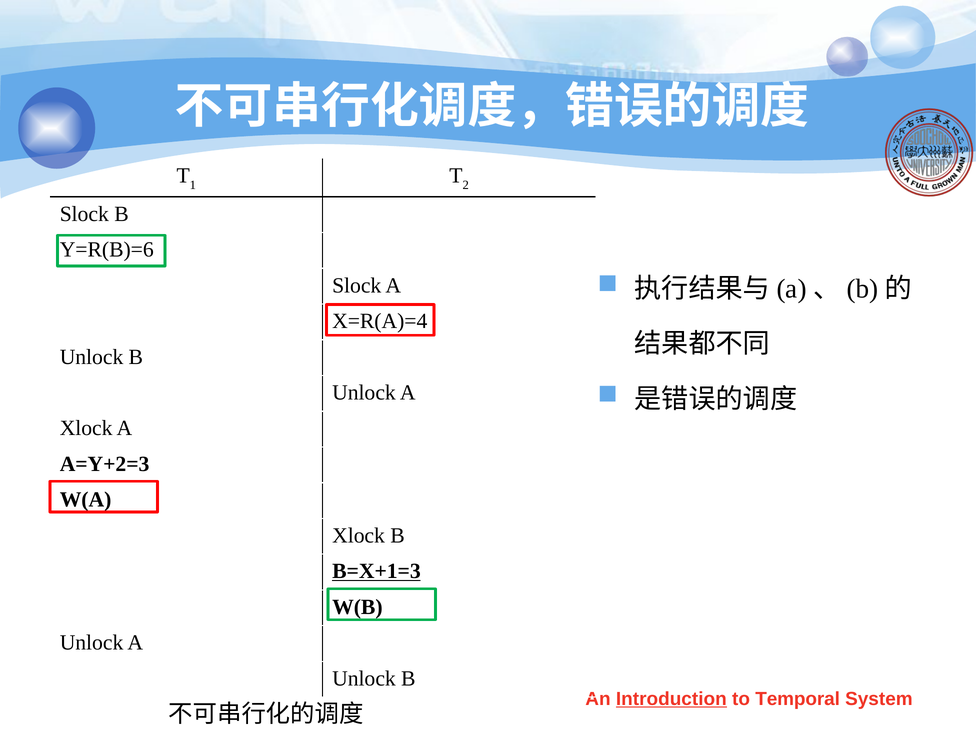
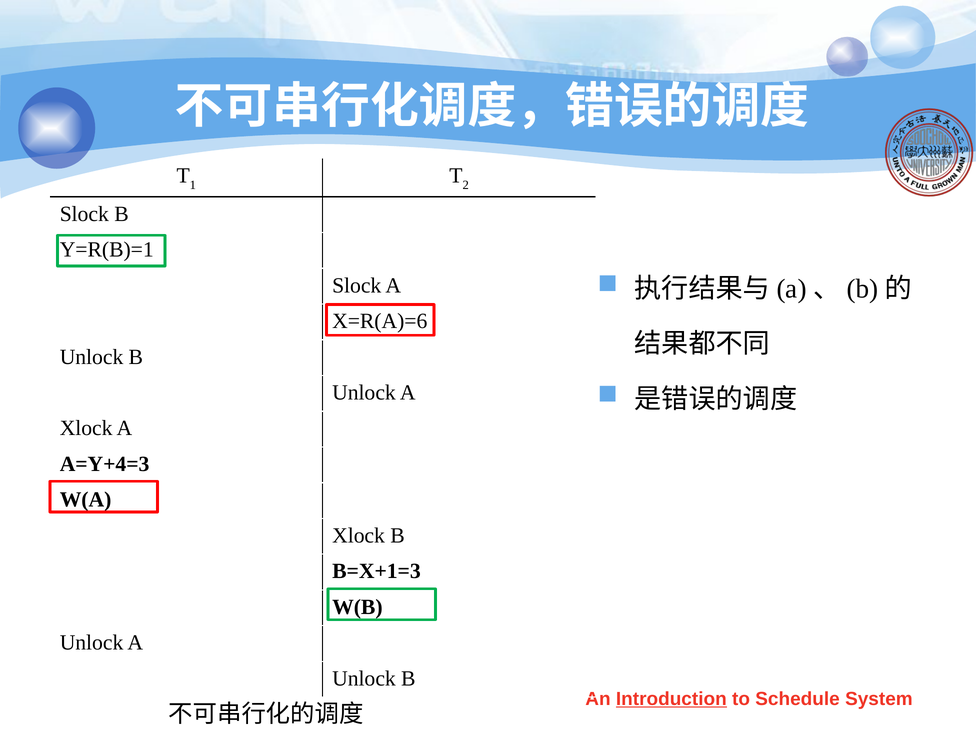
Y=R(B)=6: Y=R(B)=6 -> Y=R(B)=1 (107, 250)
X=R(A)=4: X=R(A)=4 -> X=R(A)=6 (380, 321)
A=Y+2=3: A=Y+2=3 -> A=Y+4=3 (105, 464)
B=X+1=3 underline: present -> none (376, 571)
Temporal: Temporal -> Schedule (798, 699)
